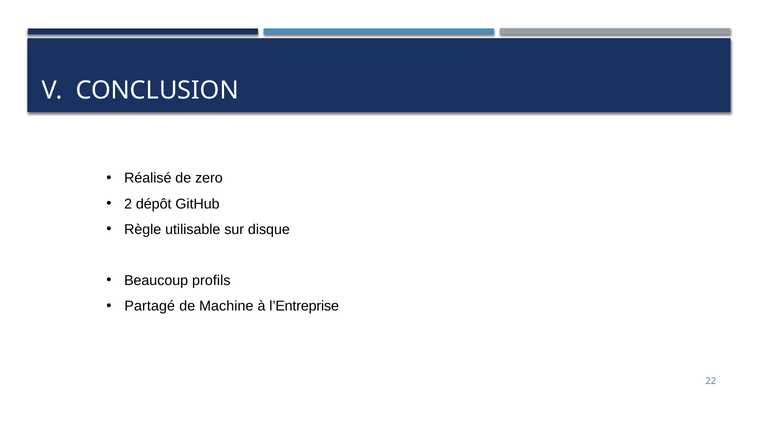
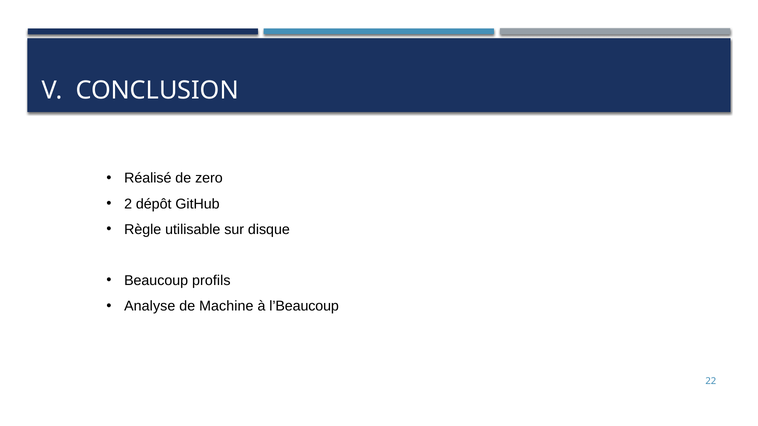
Partagé: Partagé -> Analyse (150, 306)
l’Entreprise: l’Entreprise -> l’Beaucoup (304, 306)
